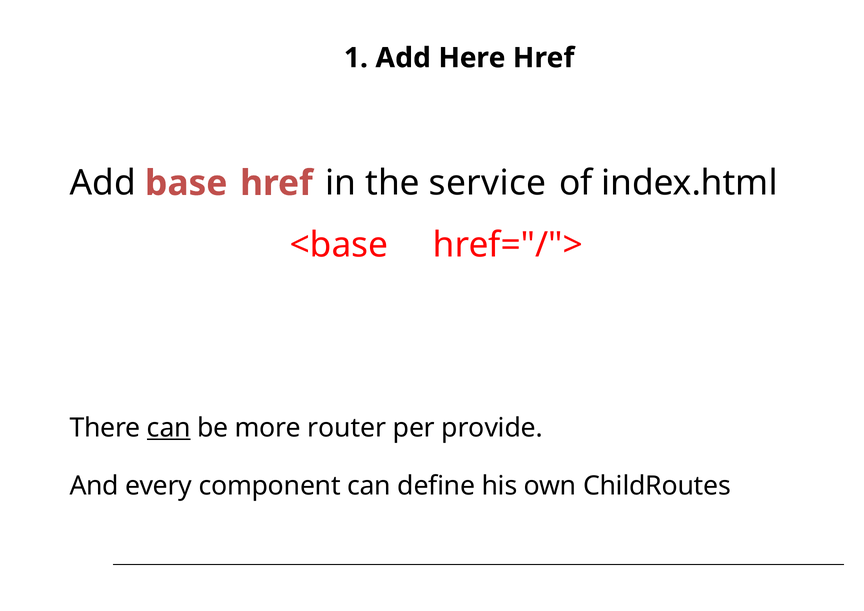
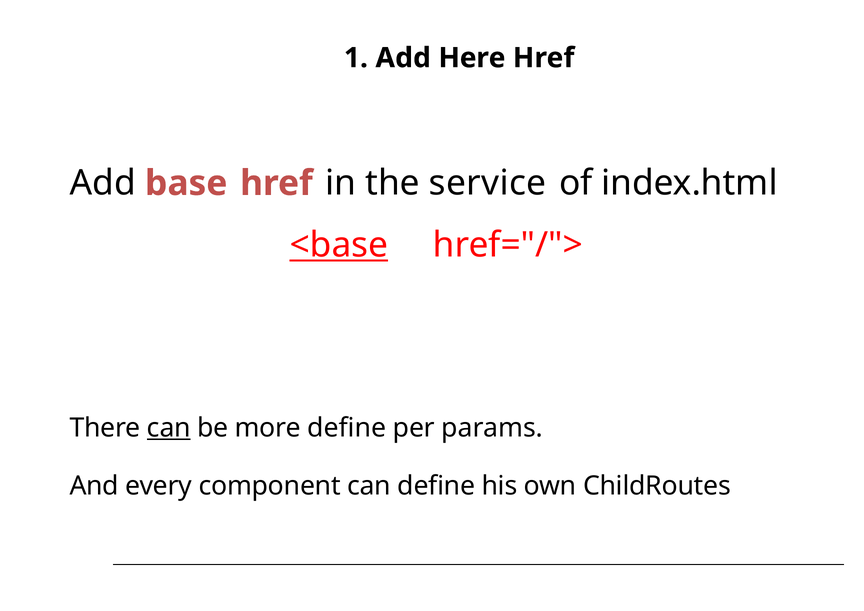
<base underline: none -> present (339, 245)
more router: router -> define (347, 428)
provide: provide -> params (492, 428)
